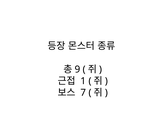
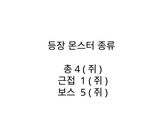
9: 9 -> 4 (77, 69)
7: 7 -> 5 (83, 92)
